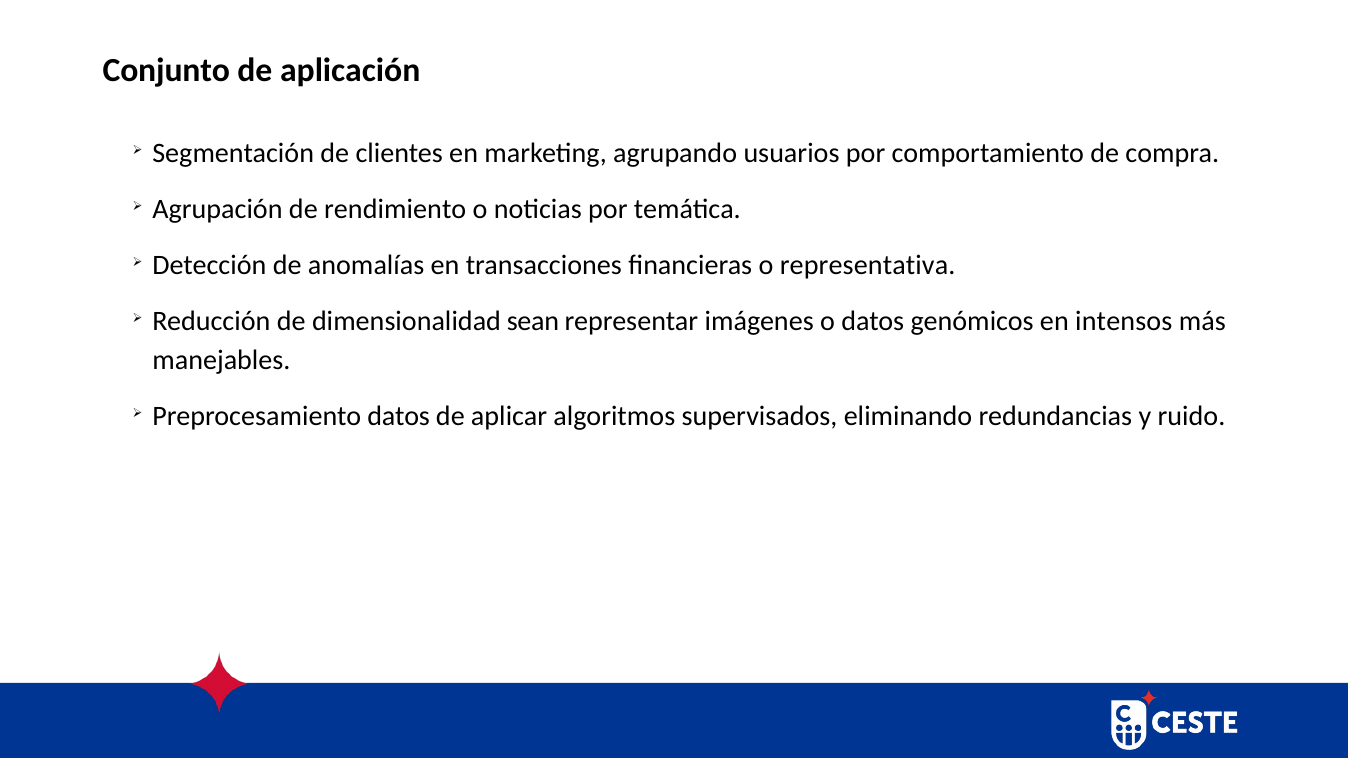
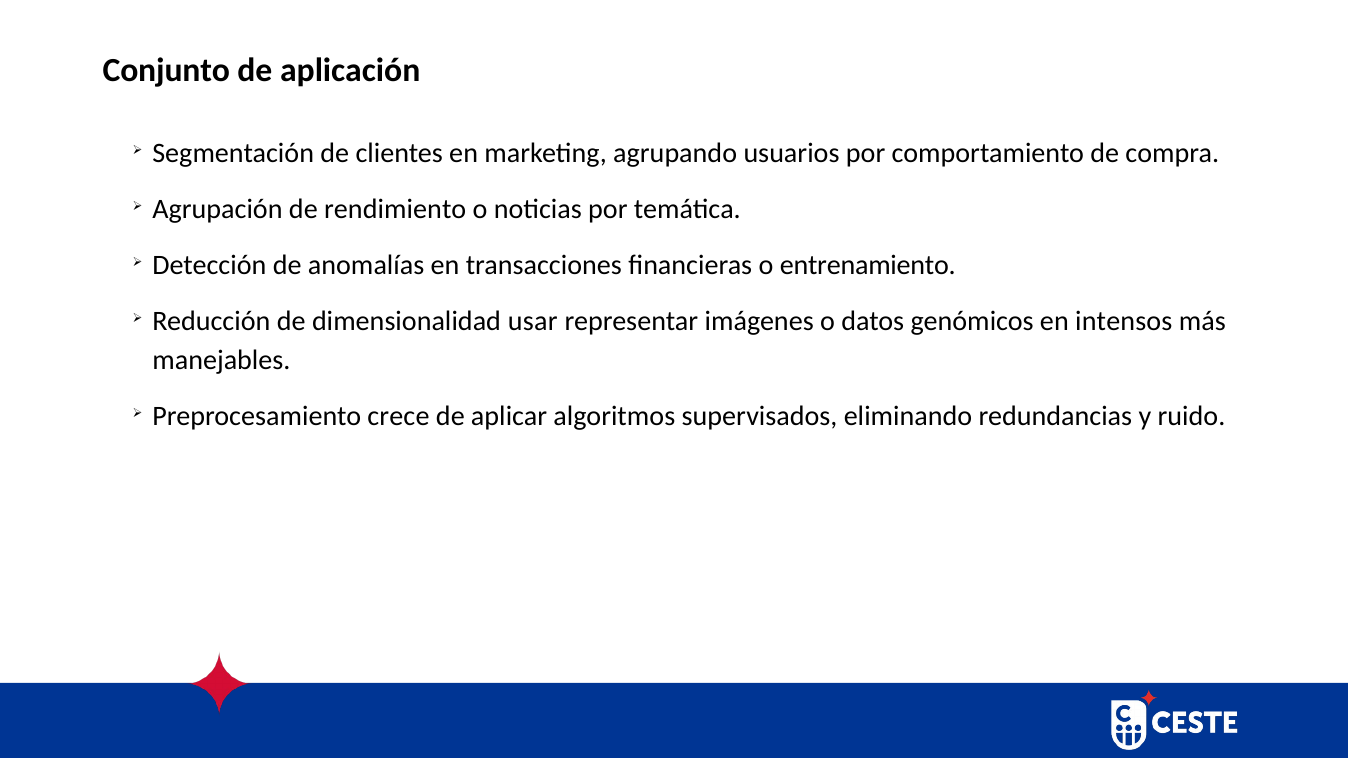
representativa: representativa -> entrenamiento (868, 265)
sean: sean -> usar (533, 322)
Preprocesamiento datos: datos -> crece (398, 416)
